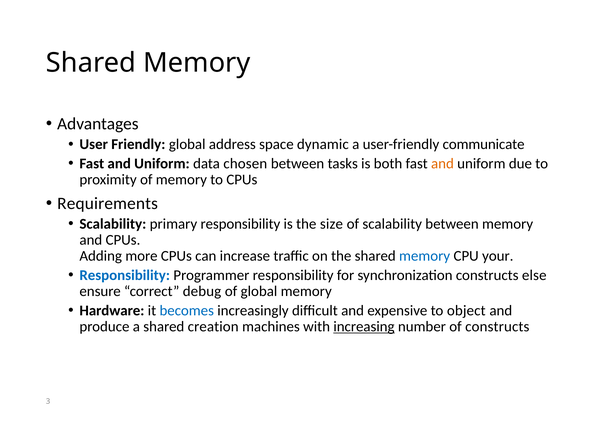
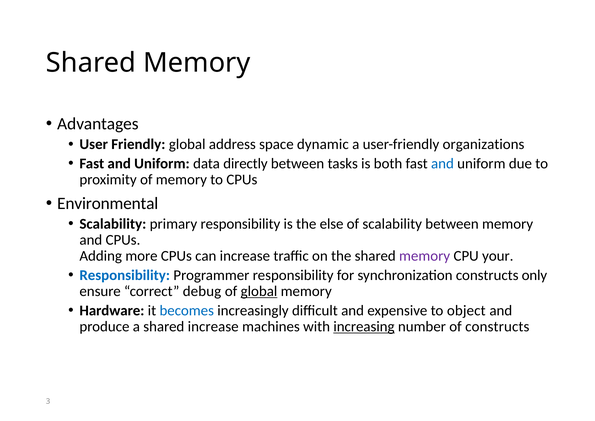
communicate: communicate -> organizations (484, 144)
chosen: chosen -> directly (245, 164)
and colour: orange -> blue (442, 164)
Requirements: Requirements -> Environmental (108, 203)
size: size -> else (332, 224)
memory colour: blue -> purple (425, 256)
else: else -> only (534, 275)
global underline: none -> present (259, 291)
shared creation: creation -> increase (213, 326)
